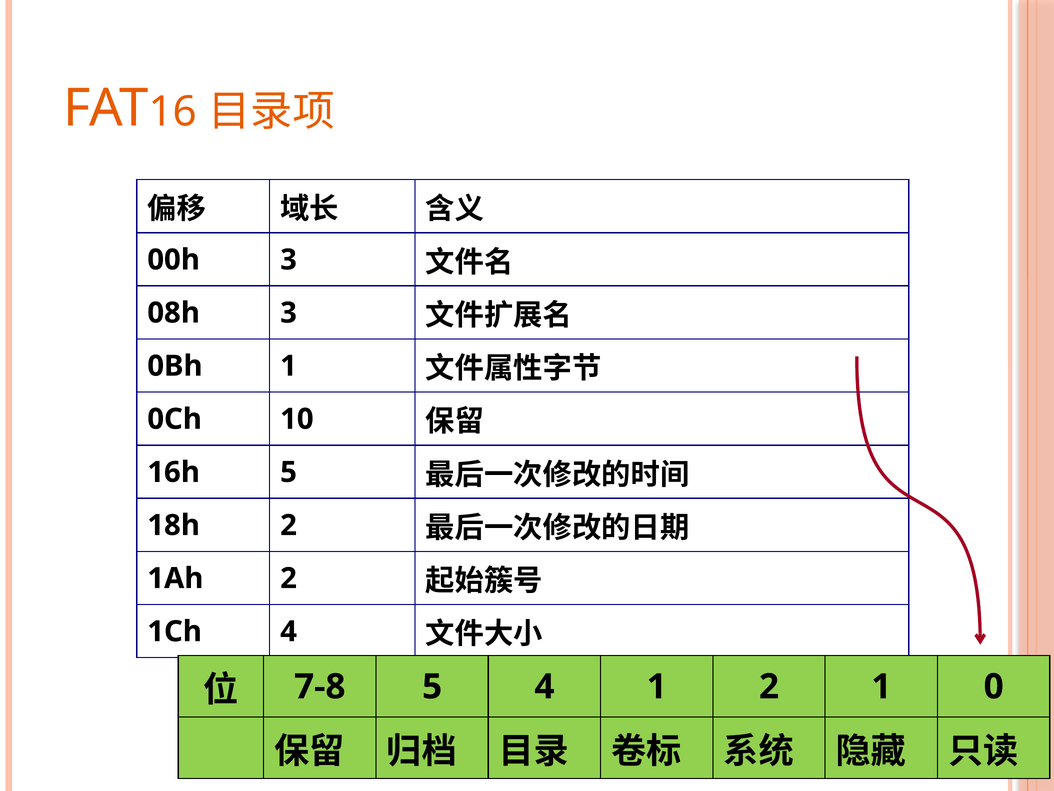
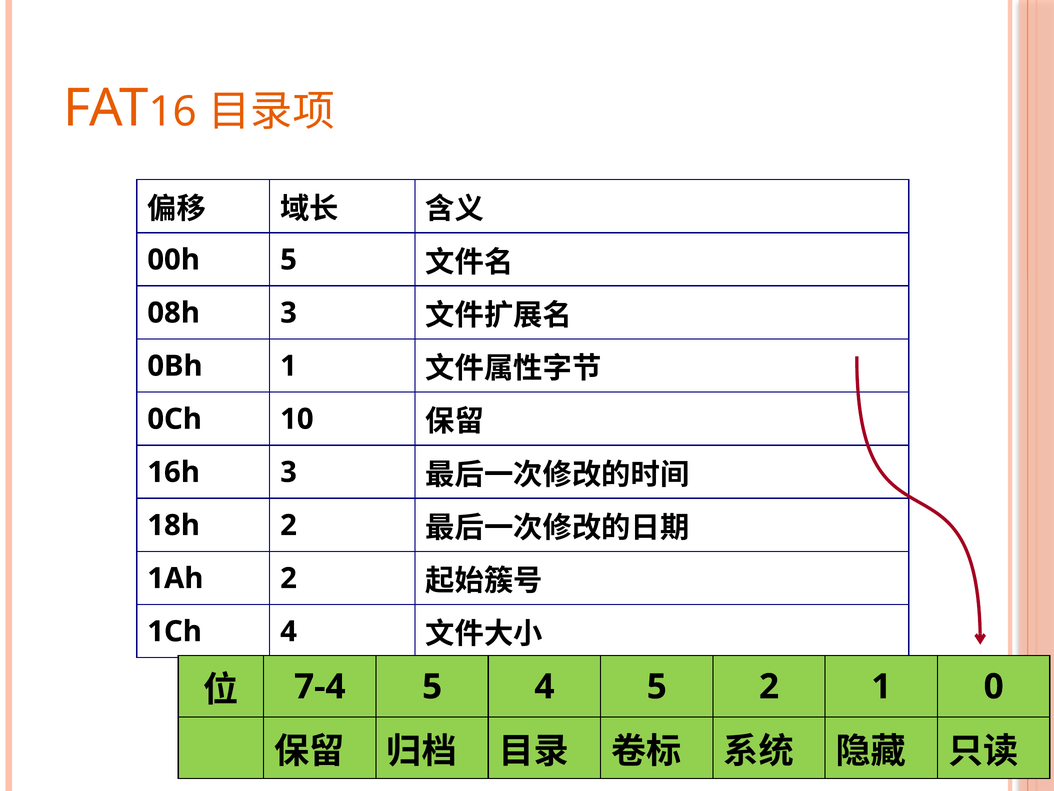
00h 3: 3 -> 5 (289, 260)
16h 5: 5 -> 3 (289, 472)
7-8: 7-8 -> 7-4 (320, 686)
4 1: 1 -> 5 (657, 686)
